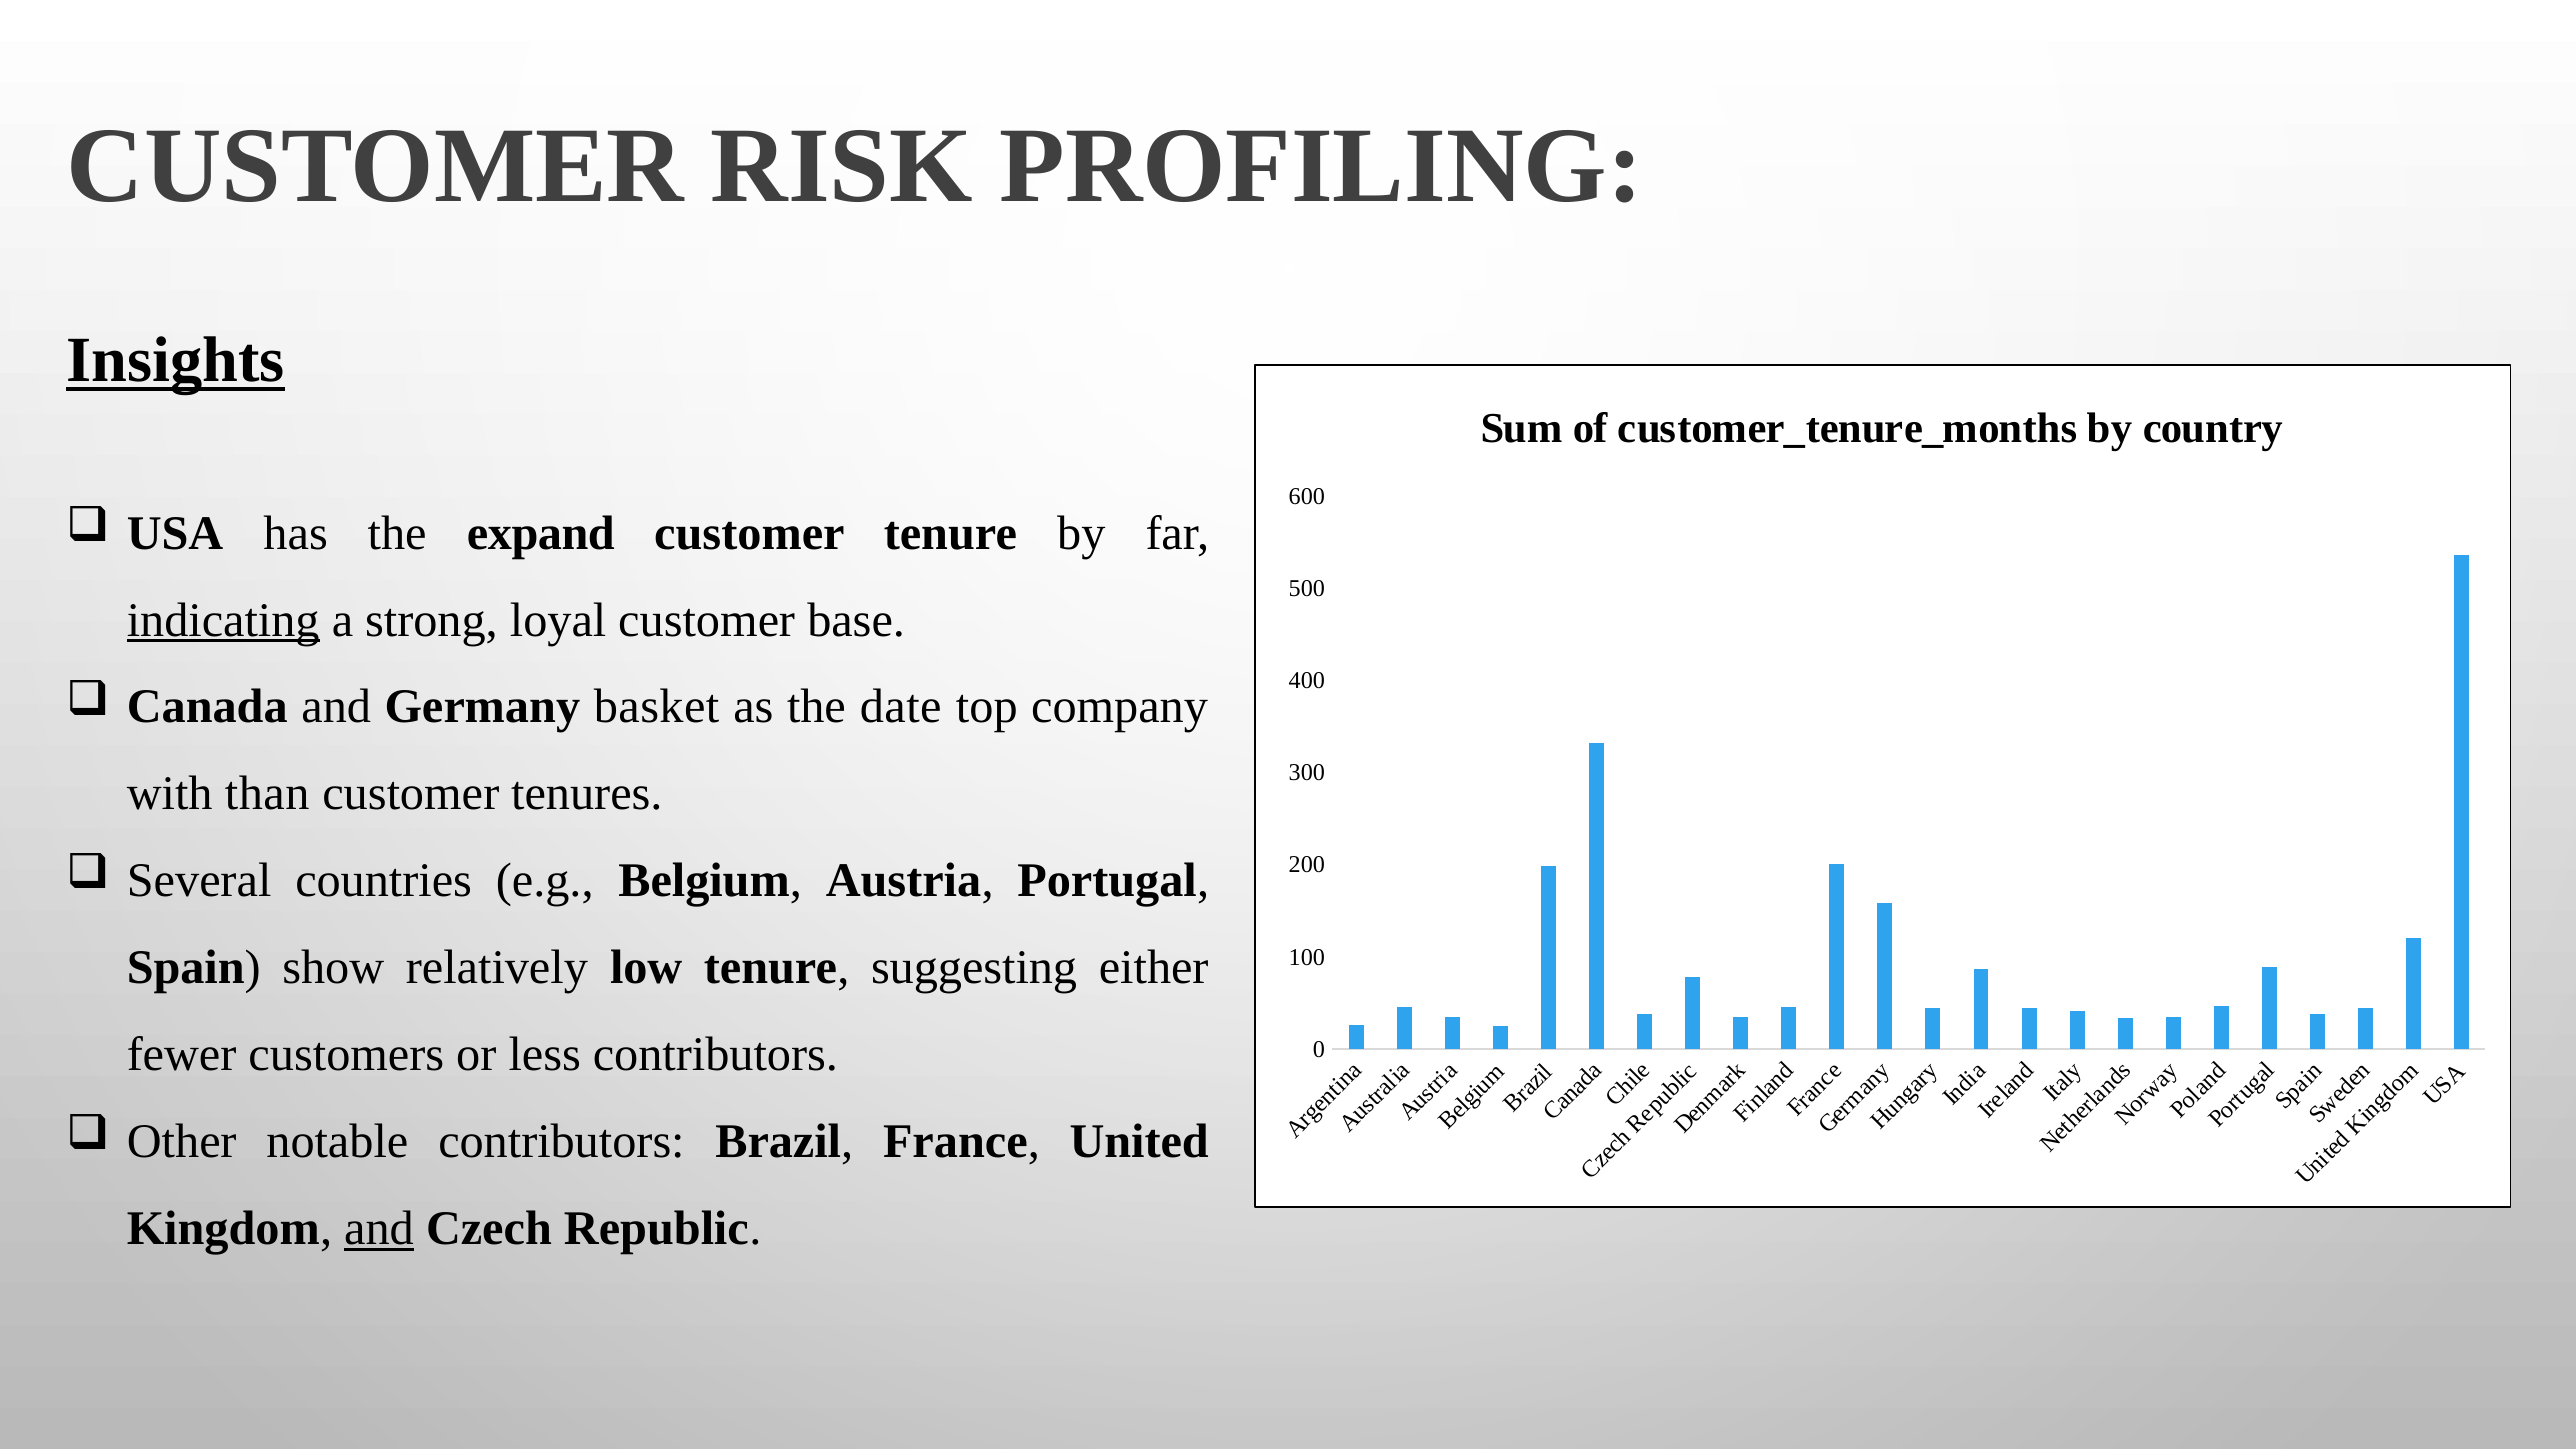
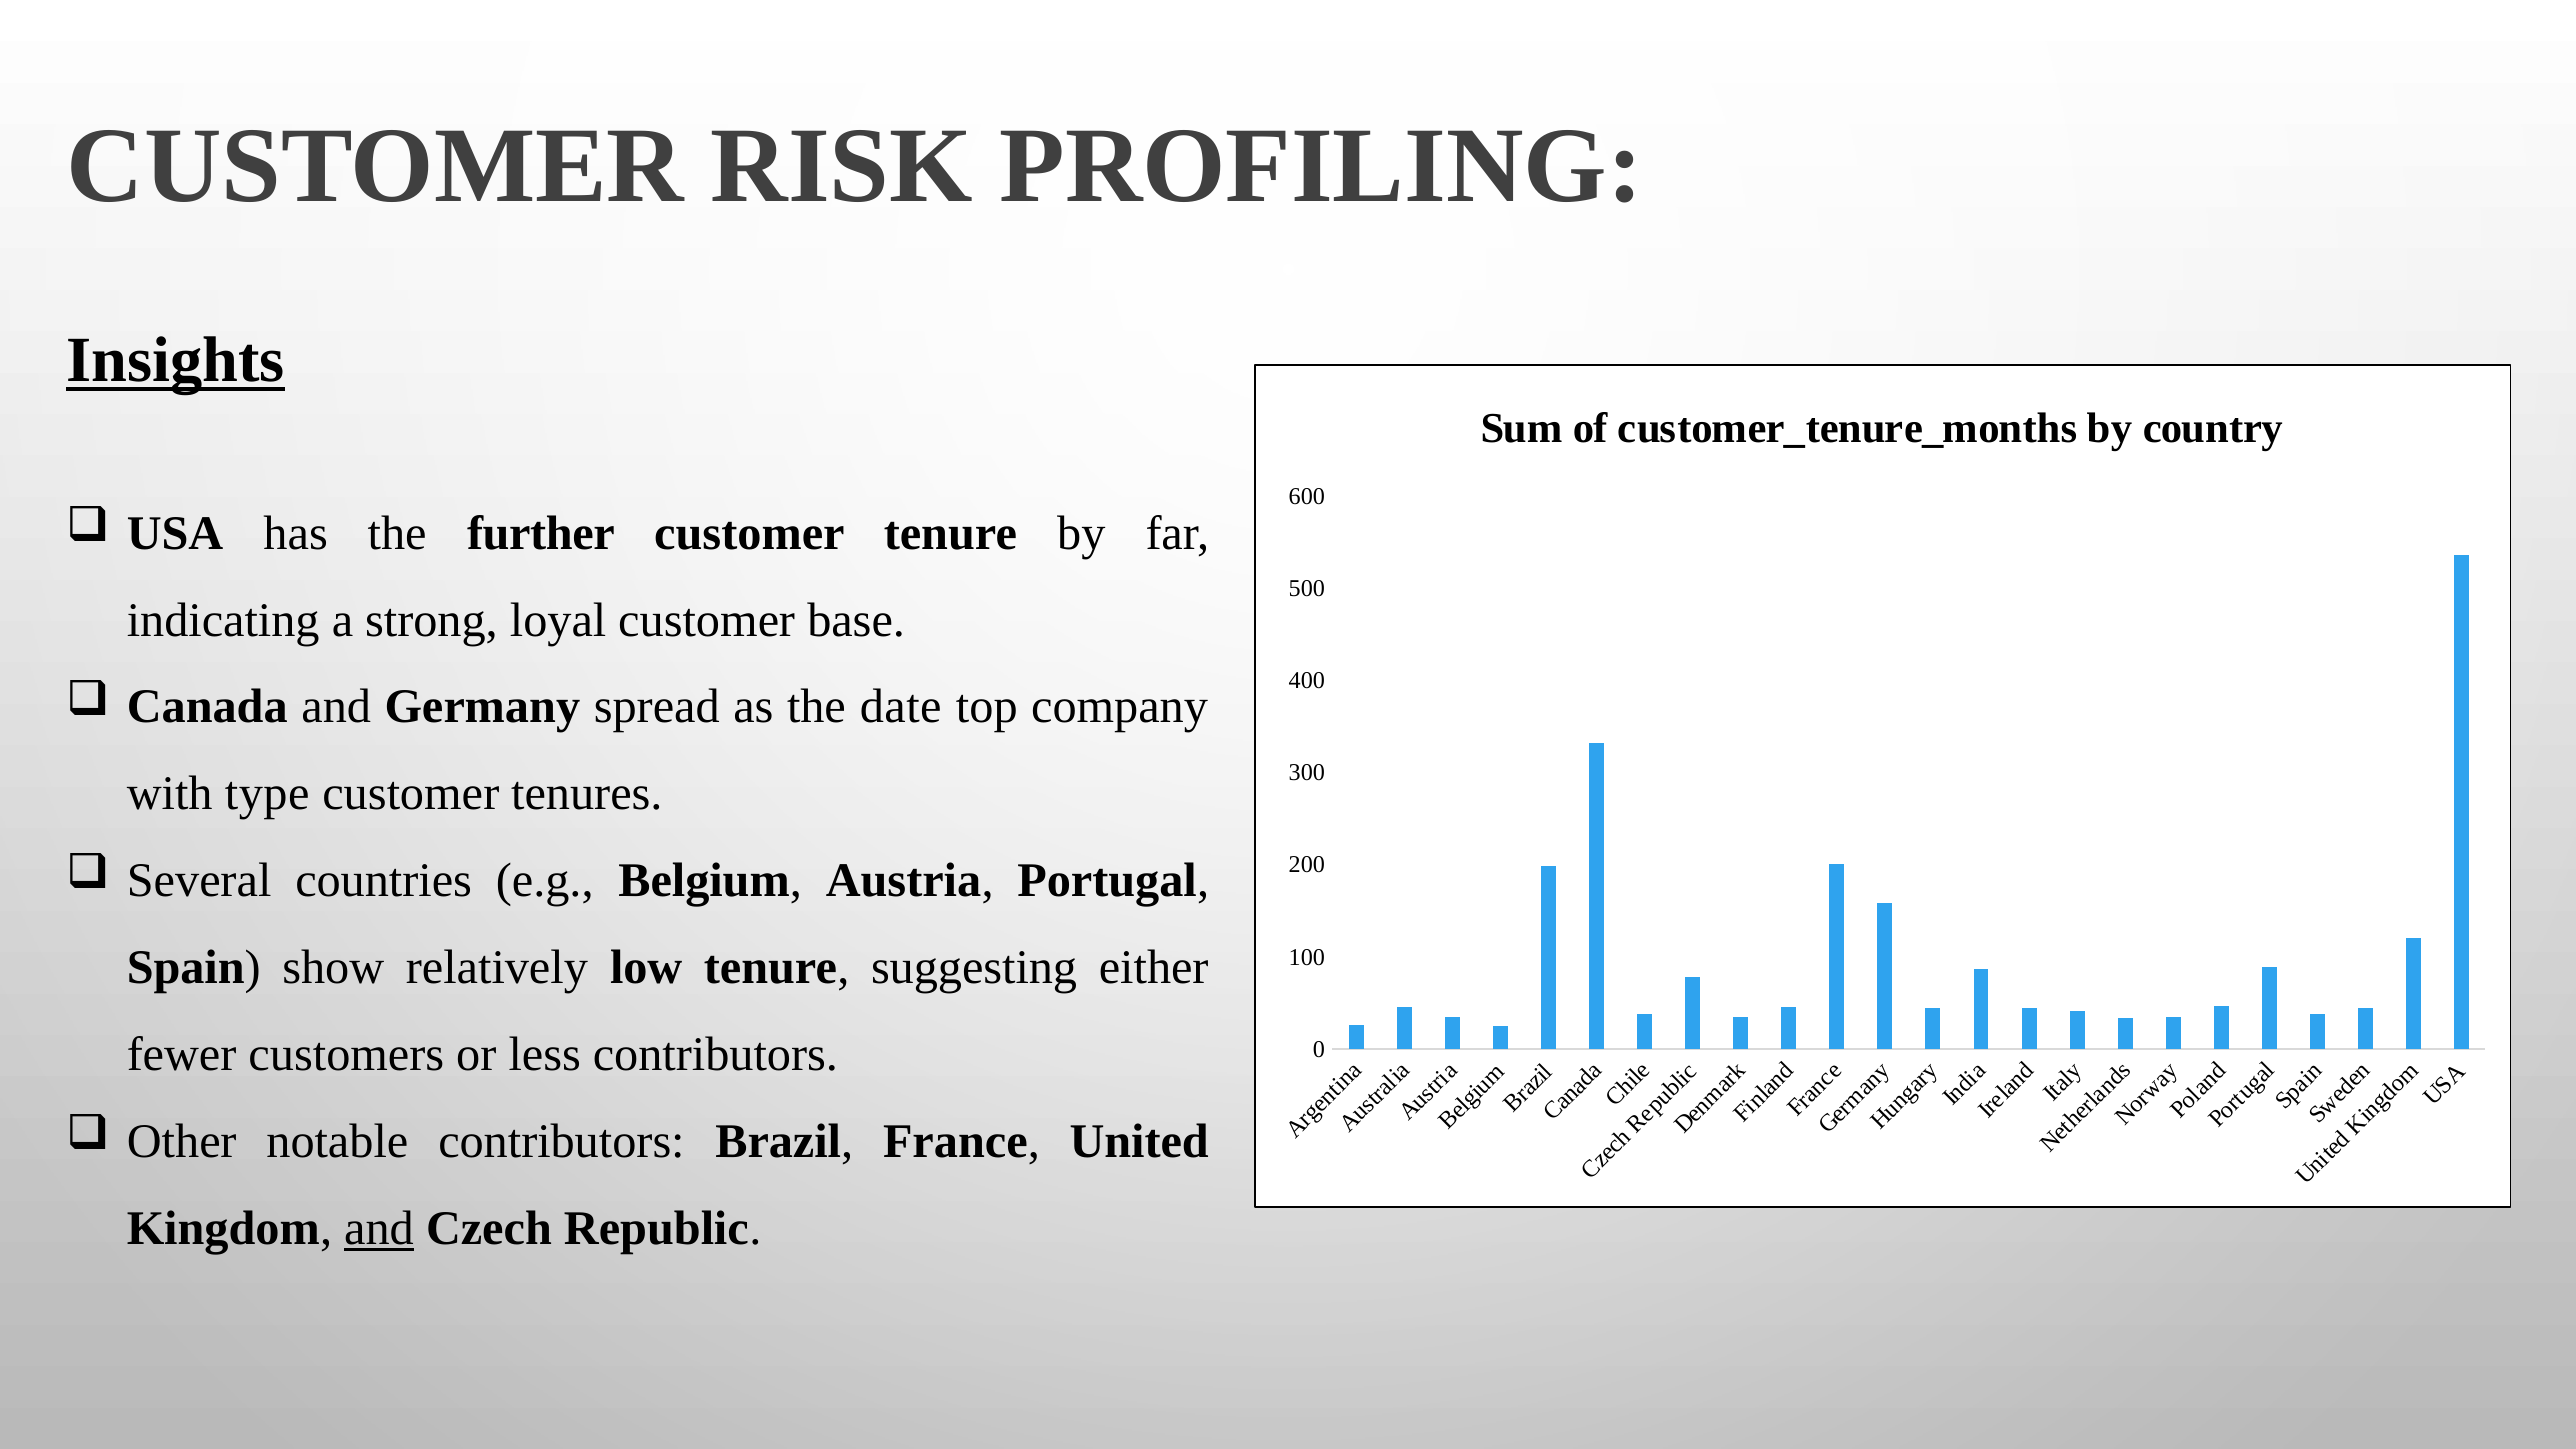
expand: expand -> further (541, 533)
indicating underline: present -> none (223, 620)
basket: basket -> spread (657, 707)
than: than -> type (267, 794)
